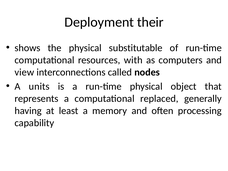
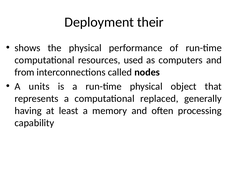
substitutable: substitutable -> performance (136, 48)
with: with -> used (133, 60)
view: view -> from (24, 72)
